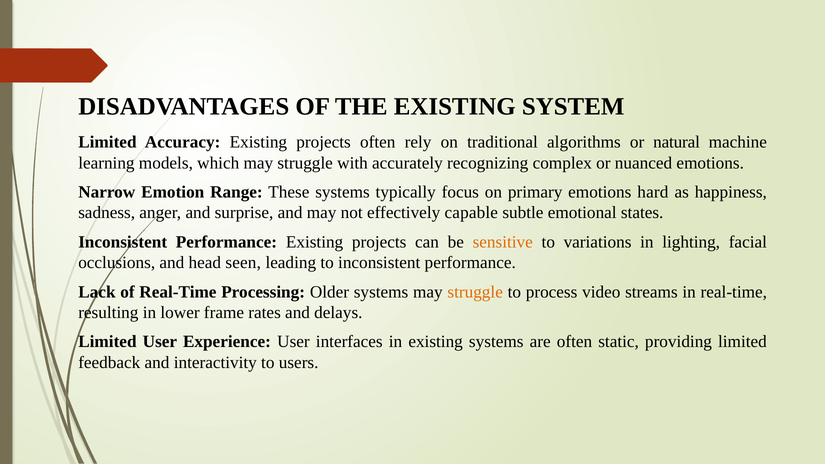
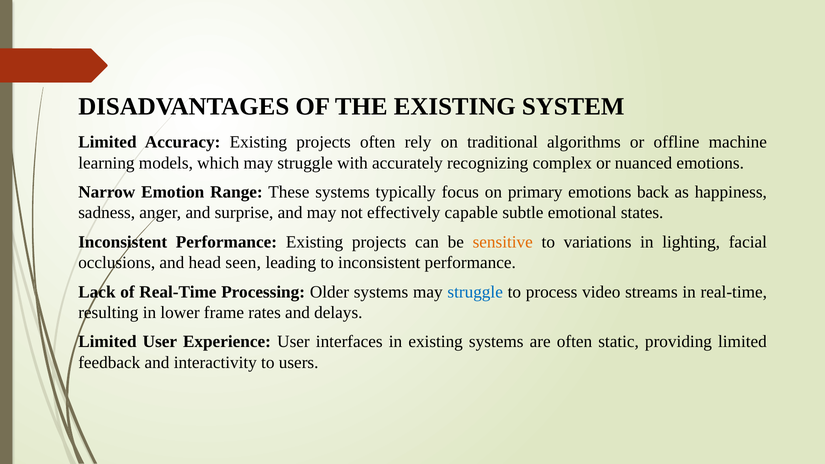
natural: natural -> offline (676, 142)
hard: hard -> back (653, 192)
struggle colour: orange -> blue (475, 292)
